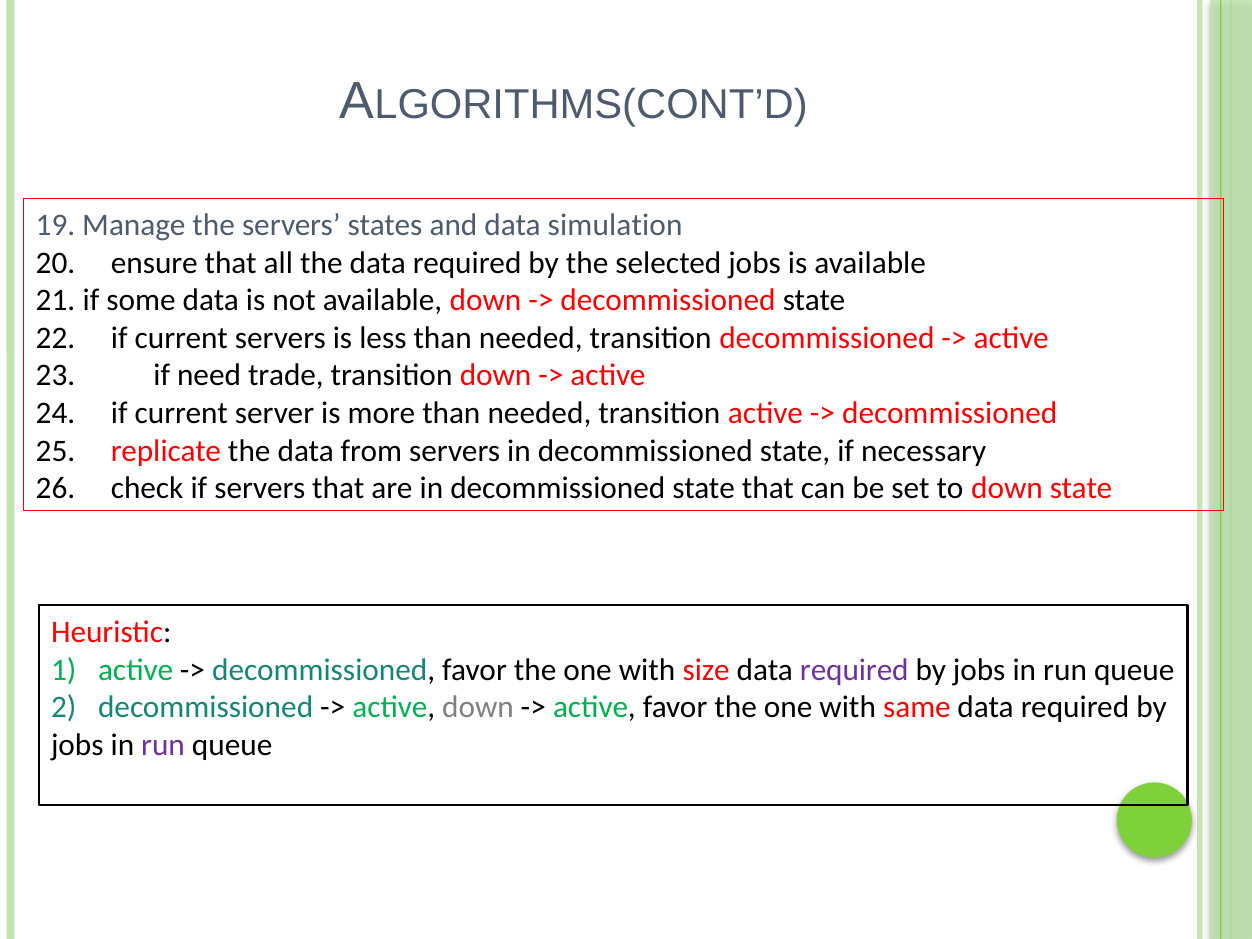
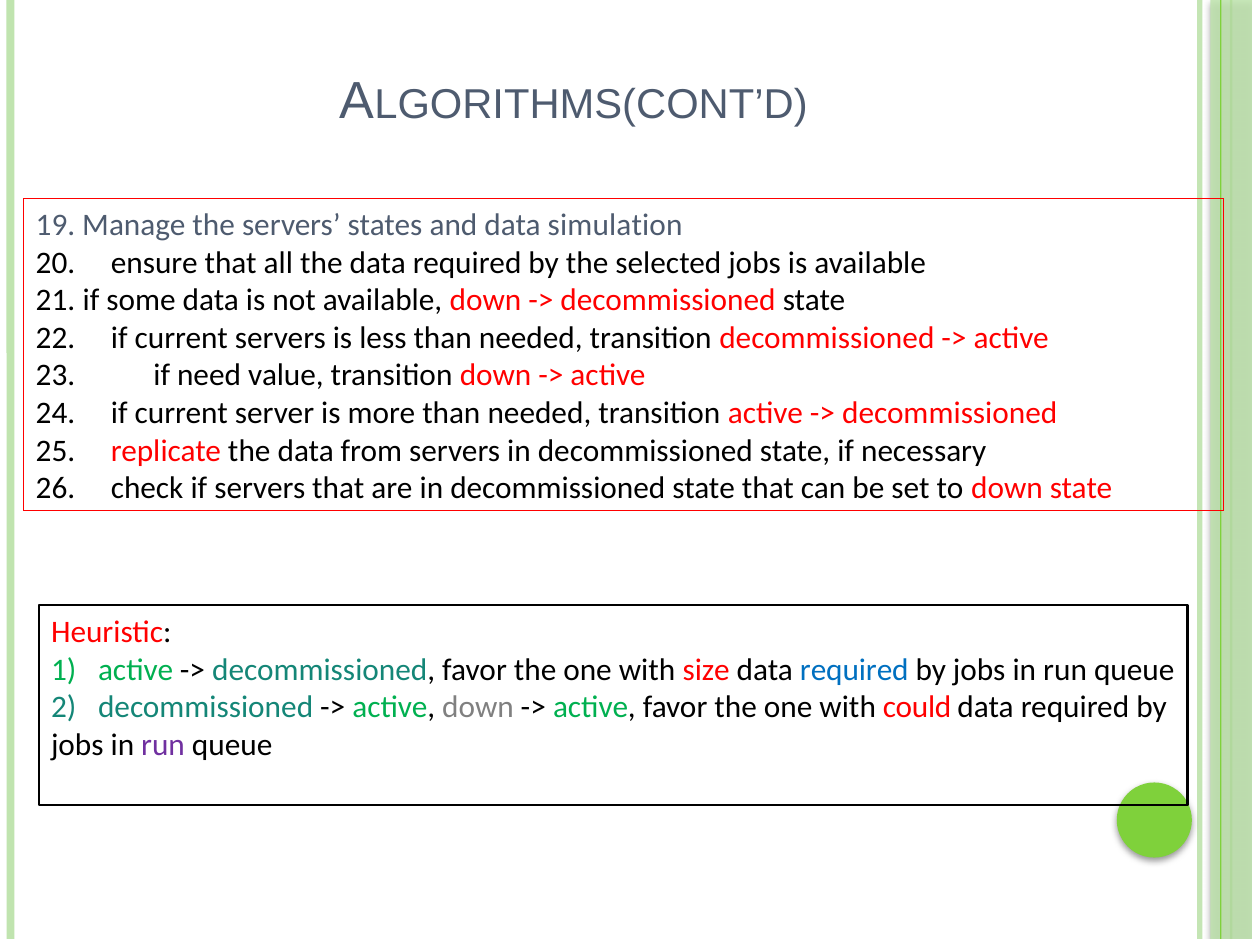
trade: trade -> value (286, 376)
required colour: purple -> blue (854, 670)
same: same -> could (917, 707)
